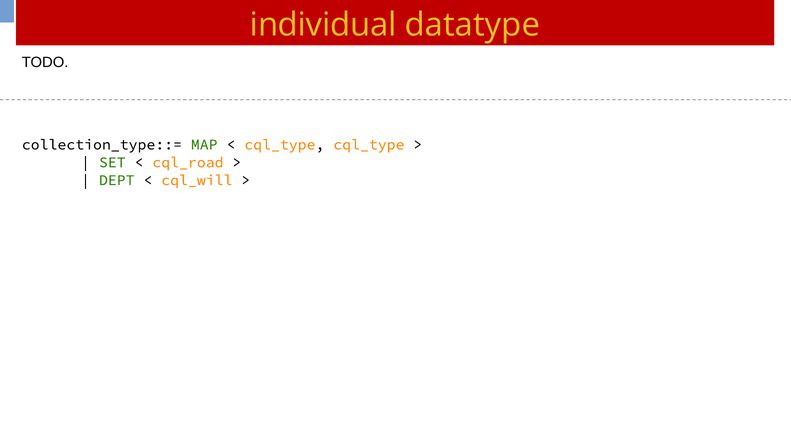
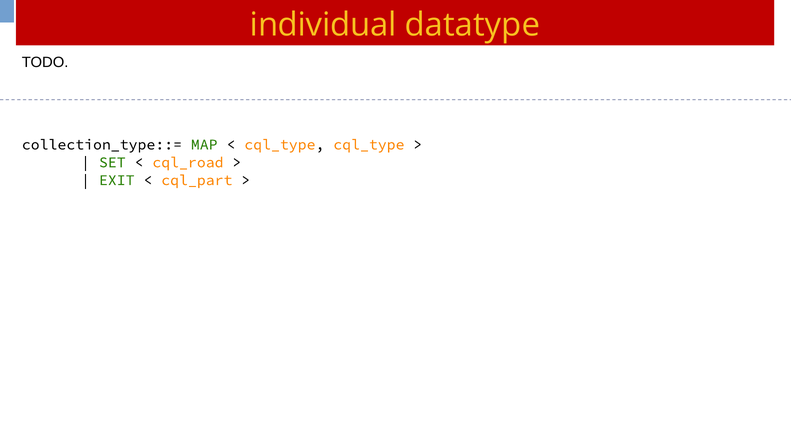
DEPT: DEPT -> EXIT (117, 180)
cql_will: cql_will -> cql_part (197, 180)
